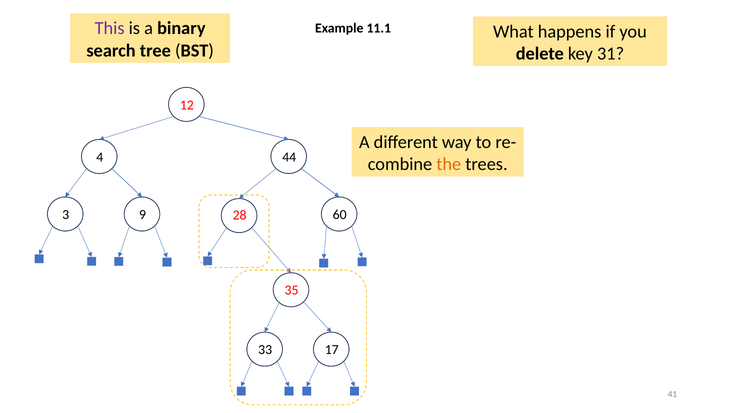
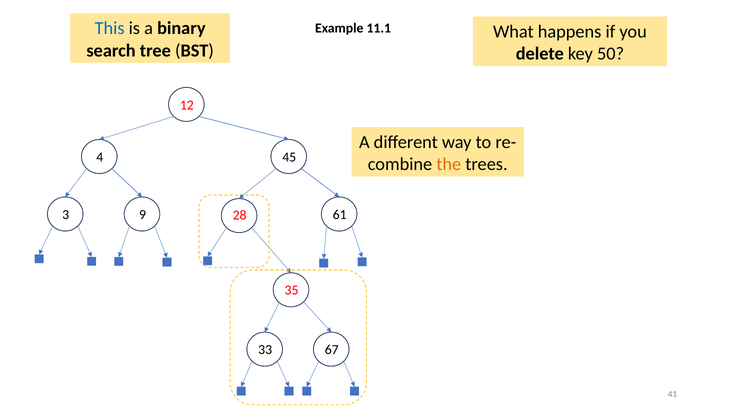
This colour: purple -> blue (110, 28)
31: 31 -> 50 (611, 53)
44: 44 -> 45 (289, 157)
60: 60 -> 61 (340, 214)
17: 17 -> 67 (332, 349)
